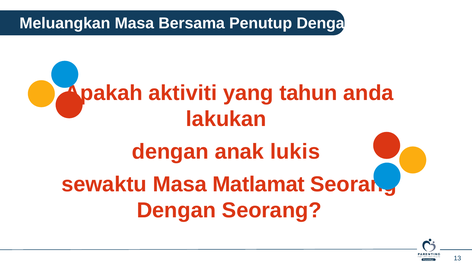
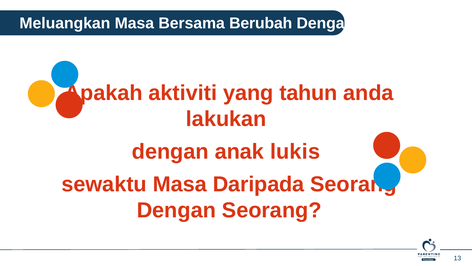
Penutup: Penutup -> Berubah (261, 23)
Matlamat: Matlamat -> Daripada (259, 184)
